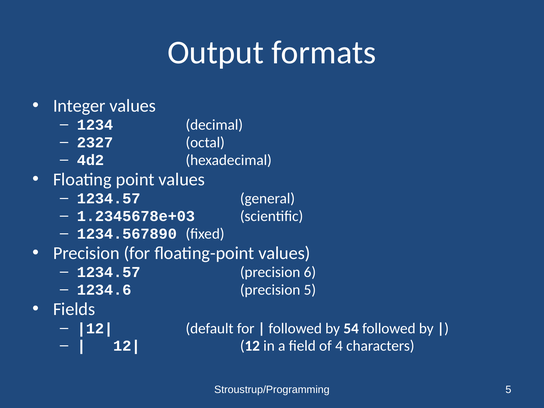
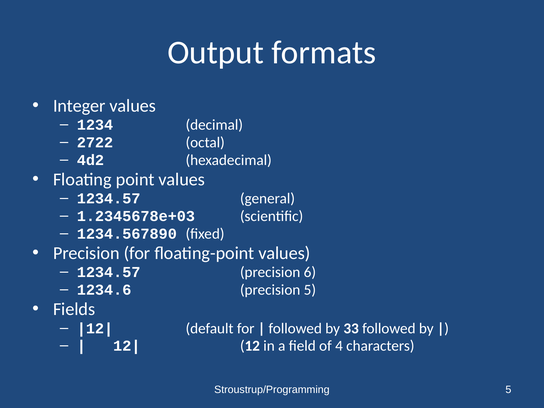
2327: 2327 -> 2722 (95, 143)
54: 54 -> 33 (351, 328)
